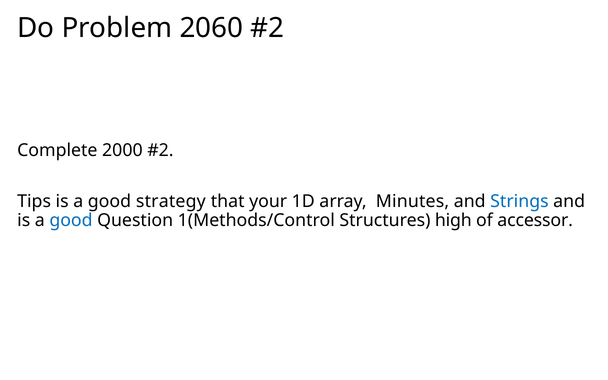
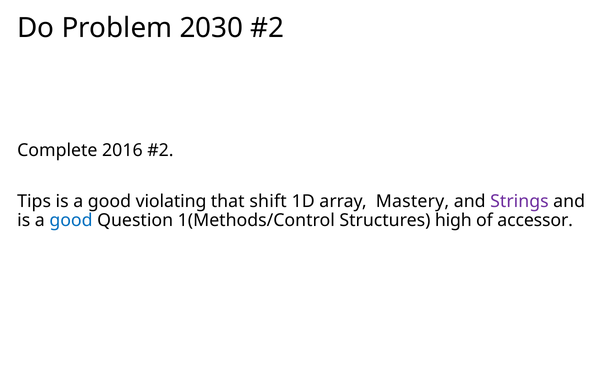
2060: 2060 -> 2030 (211, 28)
2000: 2000 -> 2016 (122, 150)
strategy: strategy -> violating (171, 201)
your: your -> shift (268, 201)
Minutes: Minutes -> Mastery (412, 201)
Strings colour: blue -> purple (519, 201)
